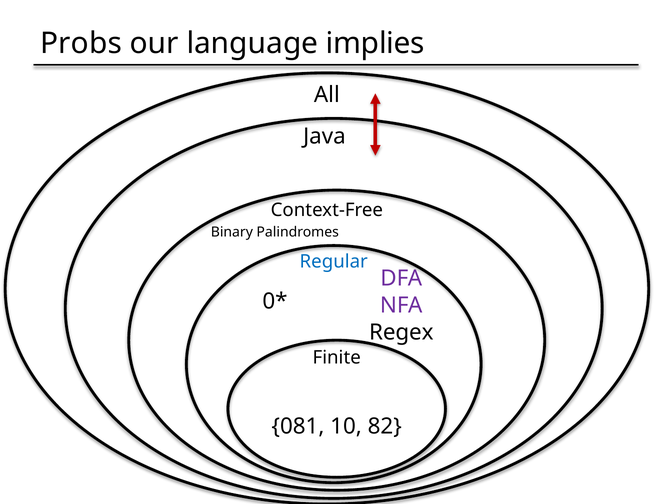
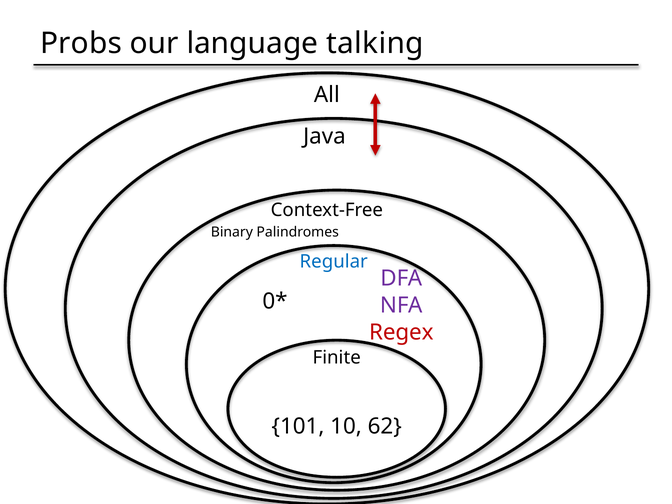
implies: implies -> talking (375, 44)
Regex colour: black -> red (401, 332)
081: 081 -> 101 (298, 427)
82: 82 -> 62 (385, 427)
